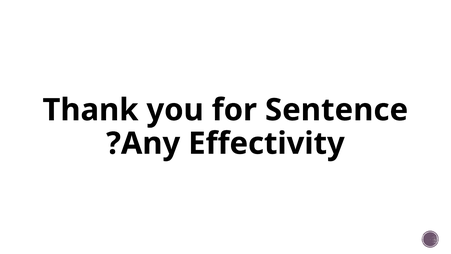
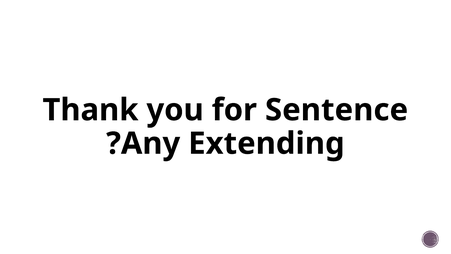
Effectivity: Effectivity -> Extending (266, 143)
